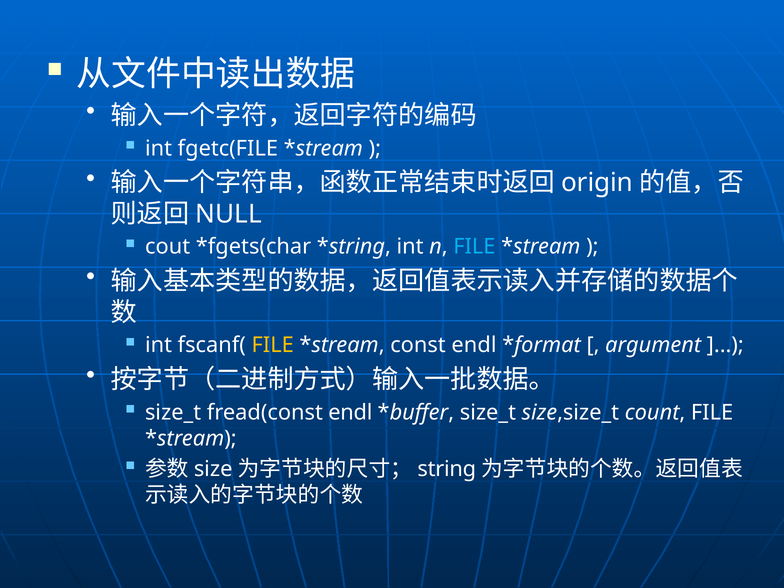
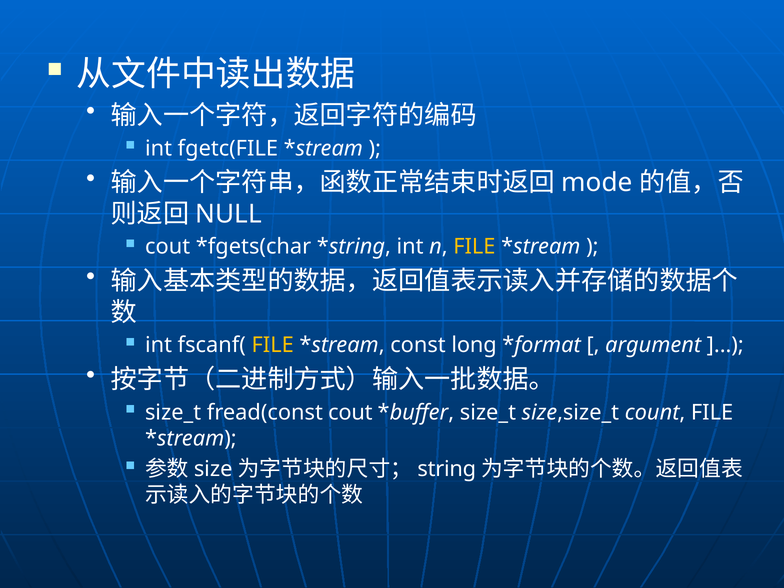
origin: origin -> mode (597, 183)
FILE colour: light blue -> yellow (474, 247)
const endl: endl -> long (474, 345)
fread(const endl: endl -> cout (350, 412)
